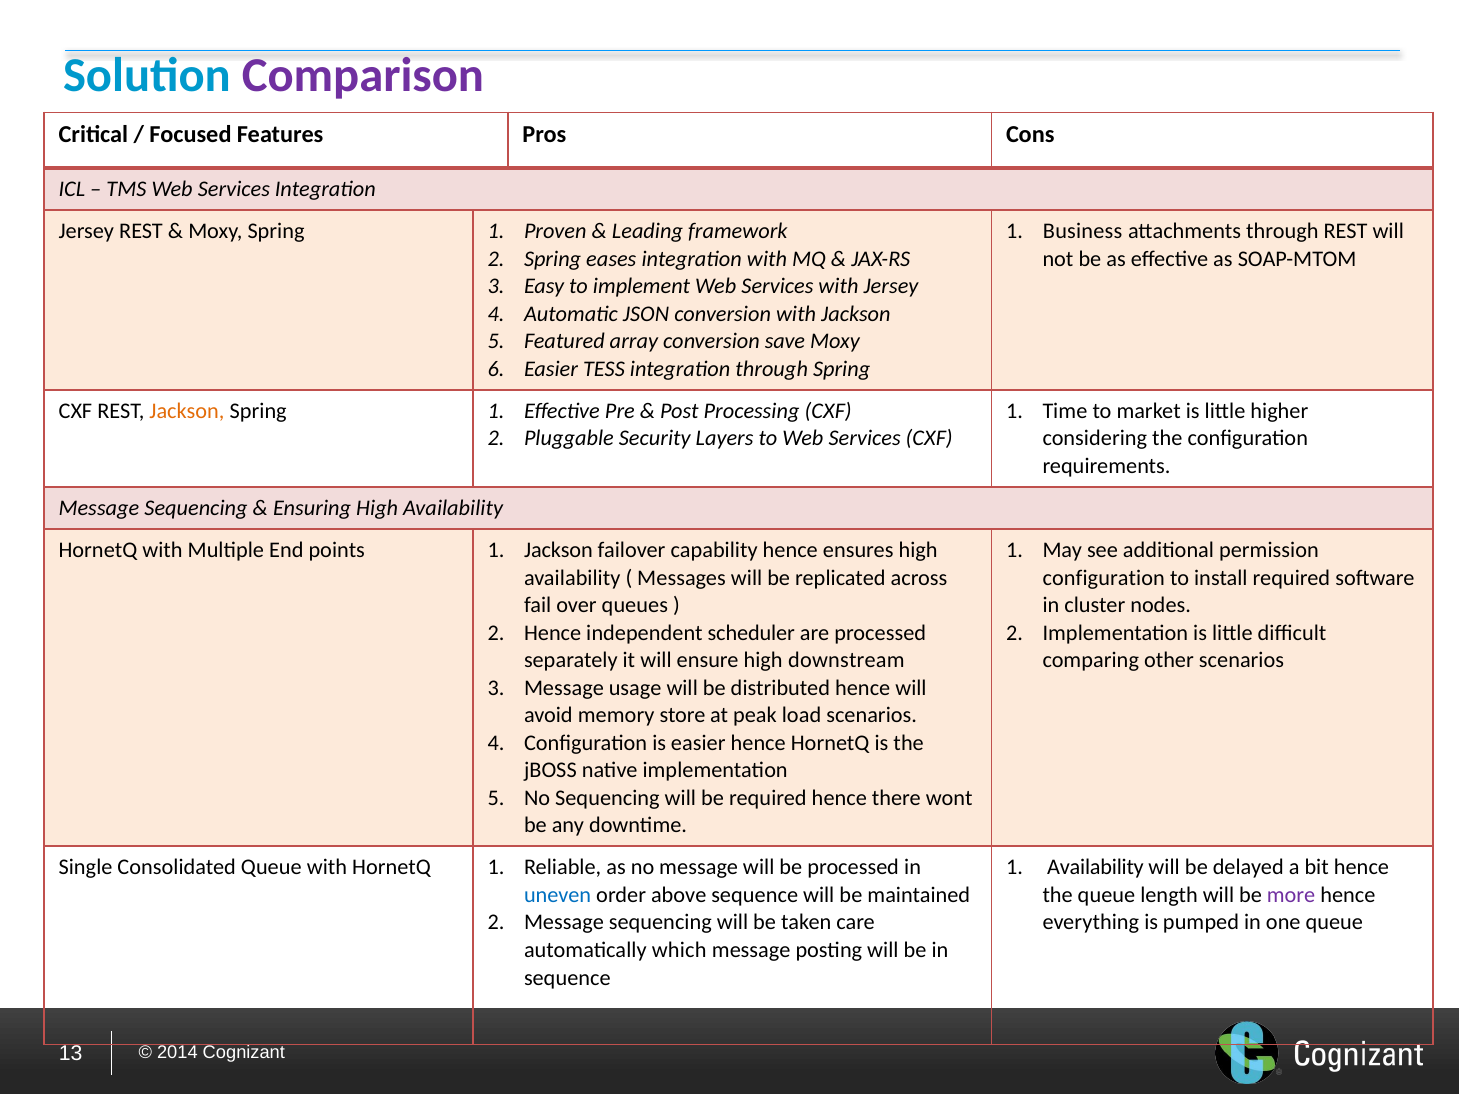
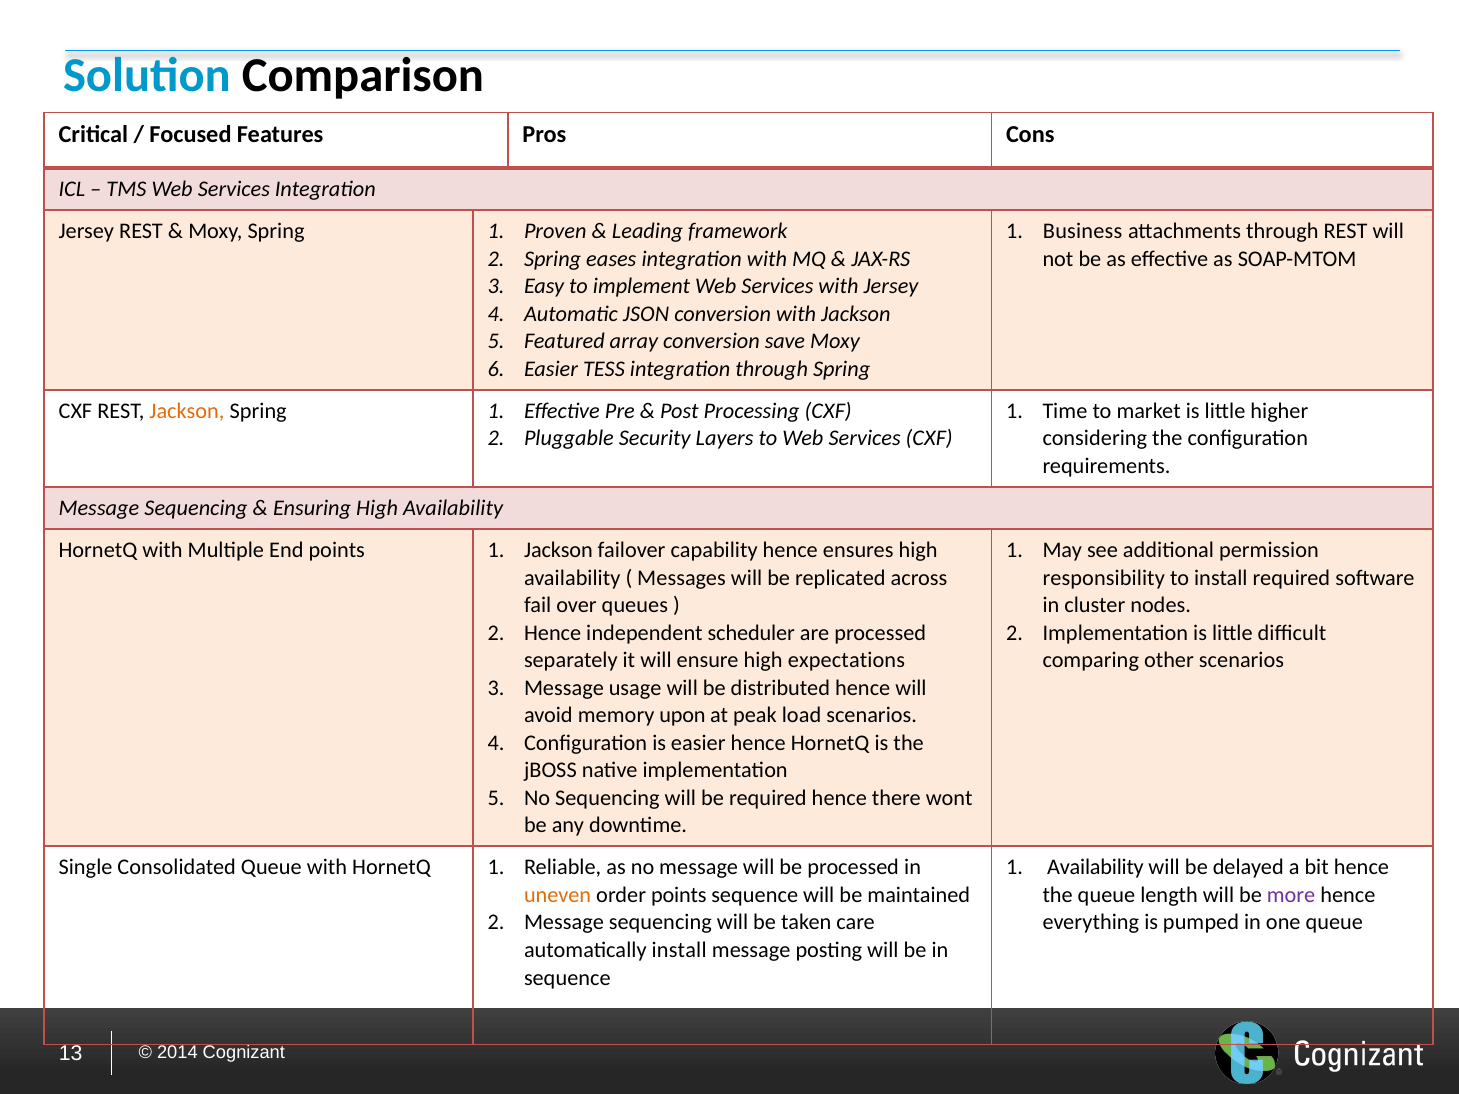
Comparison colour: purple -> black (363, 76)
configuration: configuration -> responsibility (1104, 578)
downstream: downstream -> expectations (846, 661)
store: store -> upon (682, 716)
uneven colour: blue -> orange (558, 895)
order above: above -> points (679, 895)
automatically which: which -> install (679, 950)
